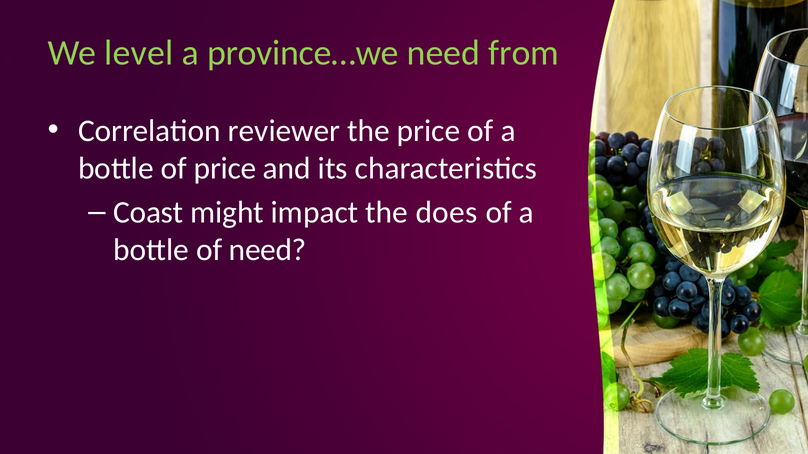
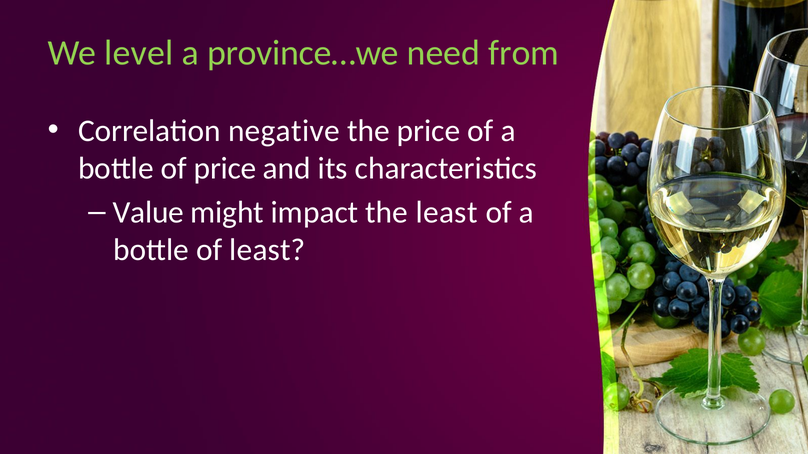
reviewer: reviewer -> negative (284, 131)
Coast: Coast -> Value (148, 213)
the does: does -> least (447, 213)
of need: need -> least (267, 250)
